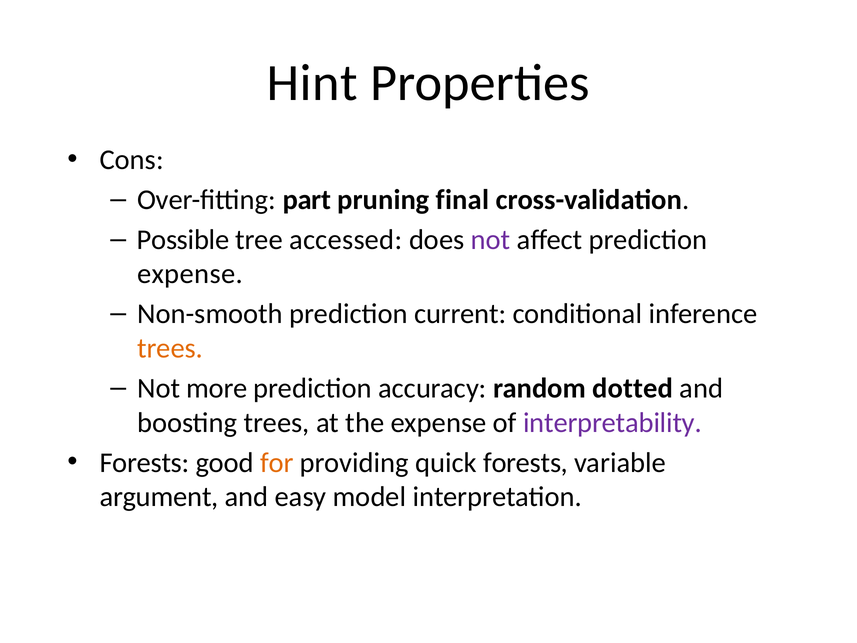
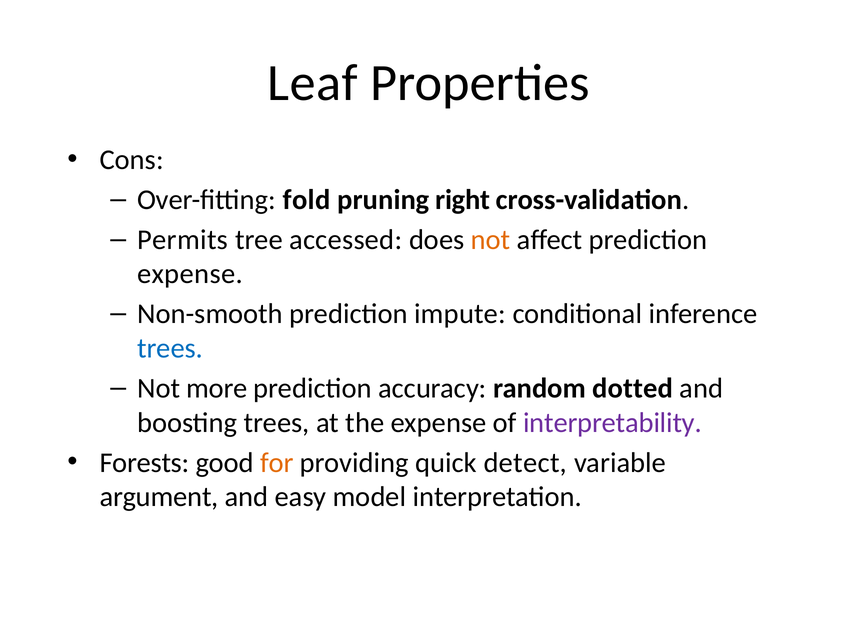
Hint: Hint -> Leaf (312, 83)
part: part -> fold (307, 200)
final: final -> right (463, 200)
Possible: Possible -> Permits (183, 240)
not colour: purple -> orange (491, 240)
current: current -> impute (460, 314)
trees colour: orange -> blue (170, 348)
quick forests: forests -> detect (525, 462)
